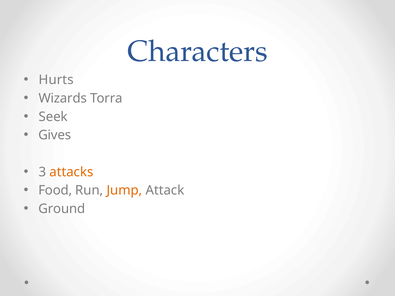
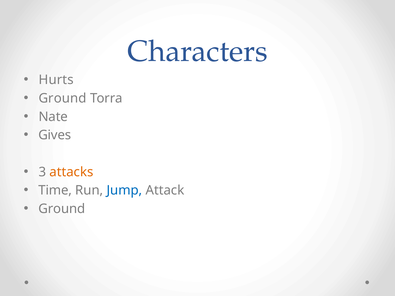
Wizards: Wizards -> Ground (63, 98)
Seek: Seek -> Nate (53, 117)
Food: Food -> Time (55, 190)
Jump colour: orange -> blue (124, 190)
